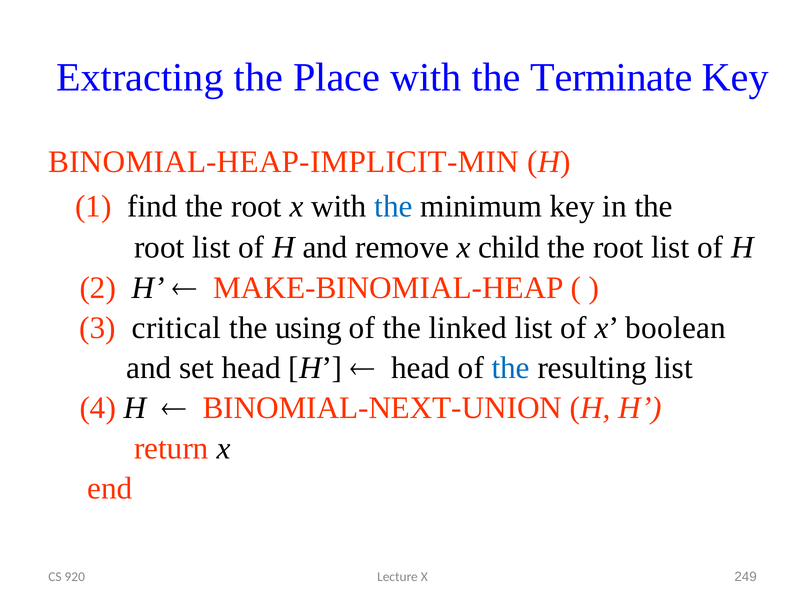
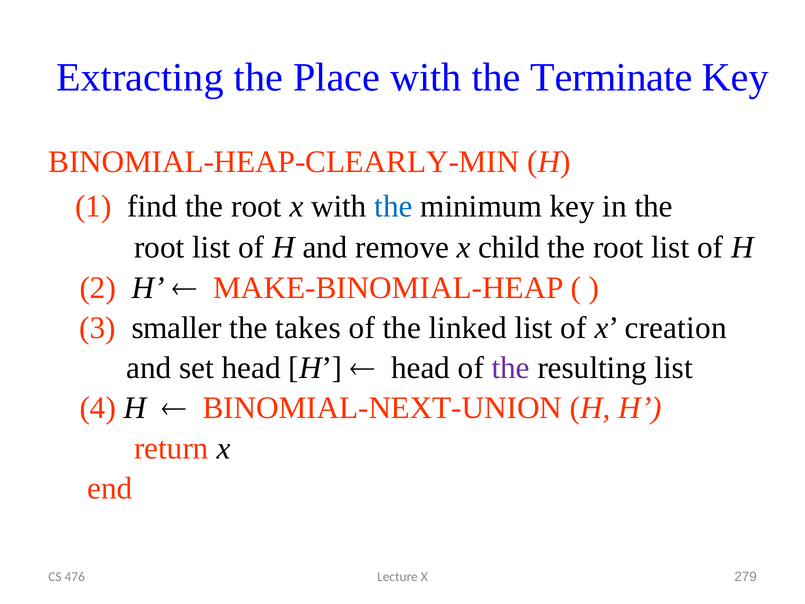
BINOMIAL-HEAP-IMPLICIT-MIN: BINOMIAL-HEAP-IMPLICIT-MIN -> BINOMIAL-HEAP-CLEARLY-MIN (284, 162)
critical: critical -> smaller (177, 328)
using: using -> takes (308, 328)
boolean: boolean -> creation (676, 328)
the colour: blue -> purple (511, 368)
920: 920 -> 476 (75, 577)
249: 249 -> 279 (746, 577)
